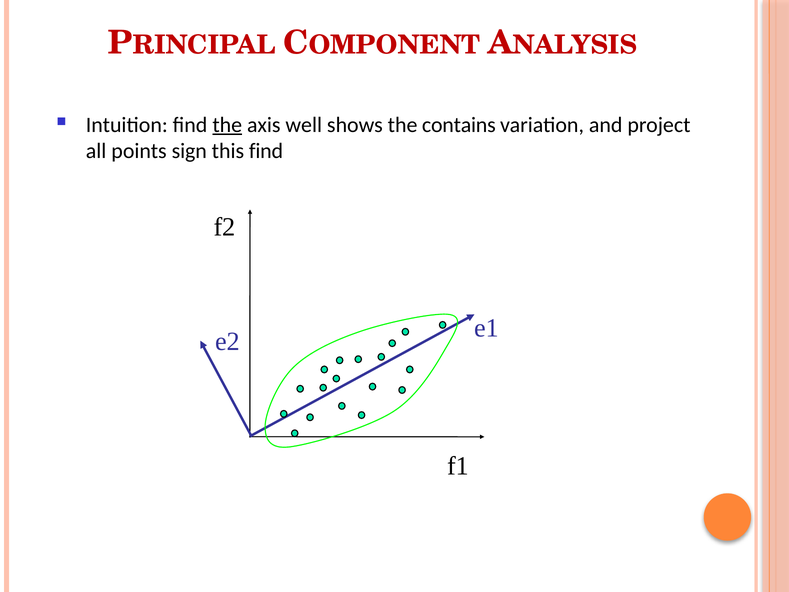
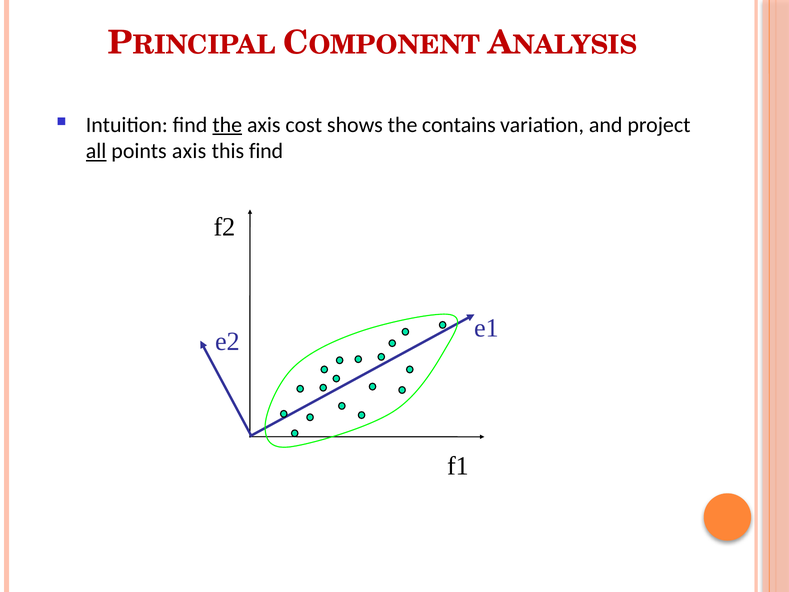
well: well -> cost (304, 125)
all underline: none -> present (96, 151)
points sign: sign -> axis (189, 151)
